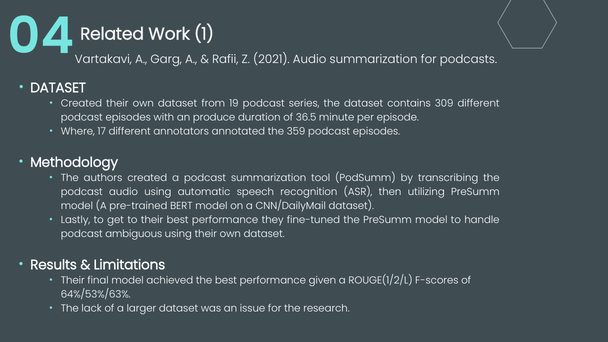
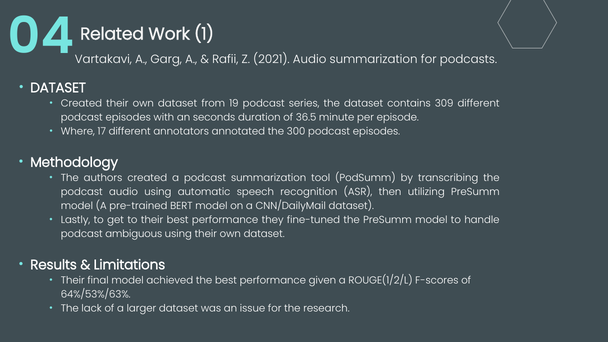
produce: produce -> seconds (214, 117)
359: 359 -> 300 (296, 131)
